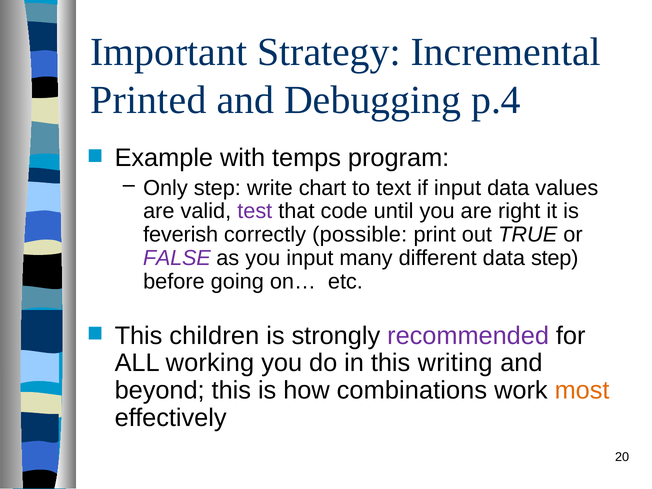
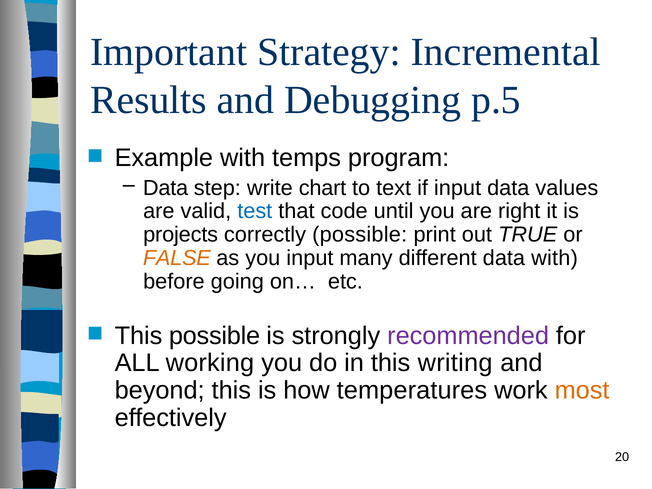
Printed: Printed -> Results (149, 100)
p.4: p.4 -> p.5 (496, 100)
Only: Only -> Data (166, 188)
test colour: purple -> blue (255, 211)
feverish: feverish -> projects (181, 235)
FALSE colour: purple -> orange (177, 258)
data step: step -> with (555, 258)
This children: children -> possible (215, 336)
combinations: combinations -> temperatures (412, 390)
